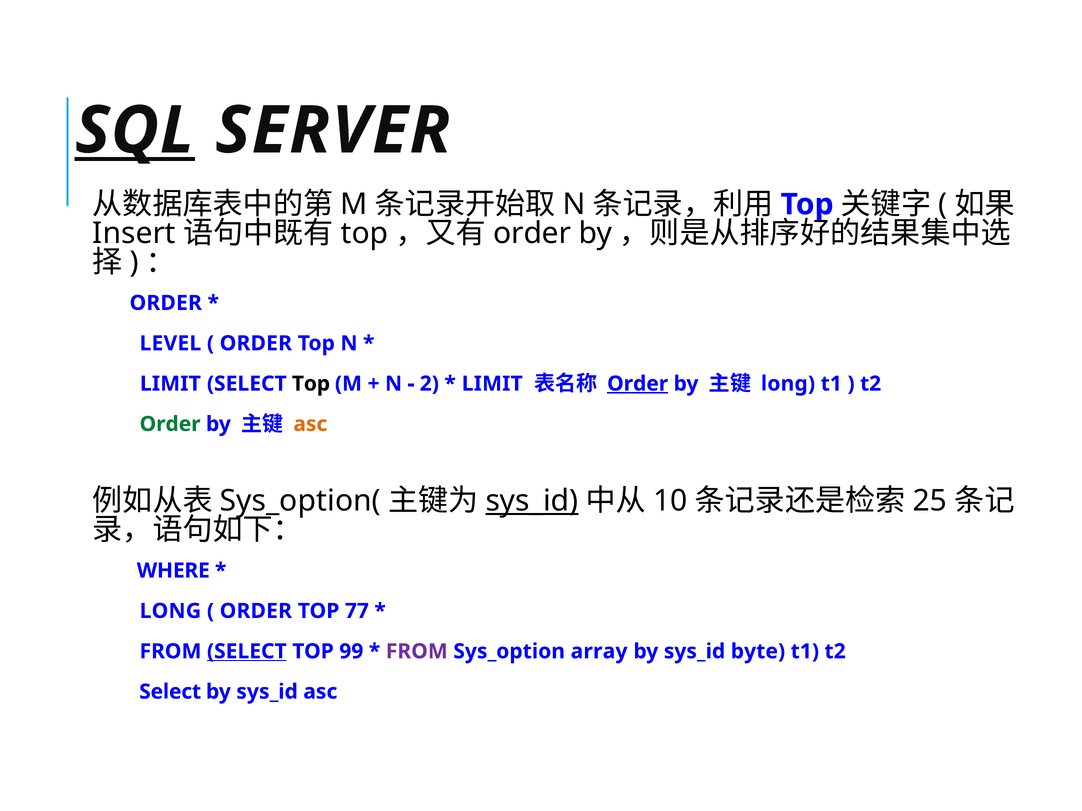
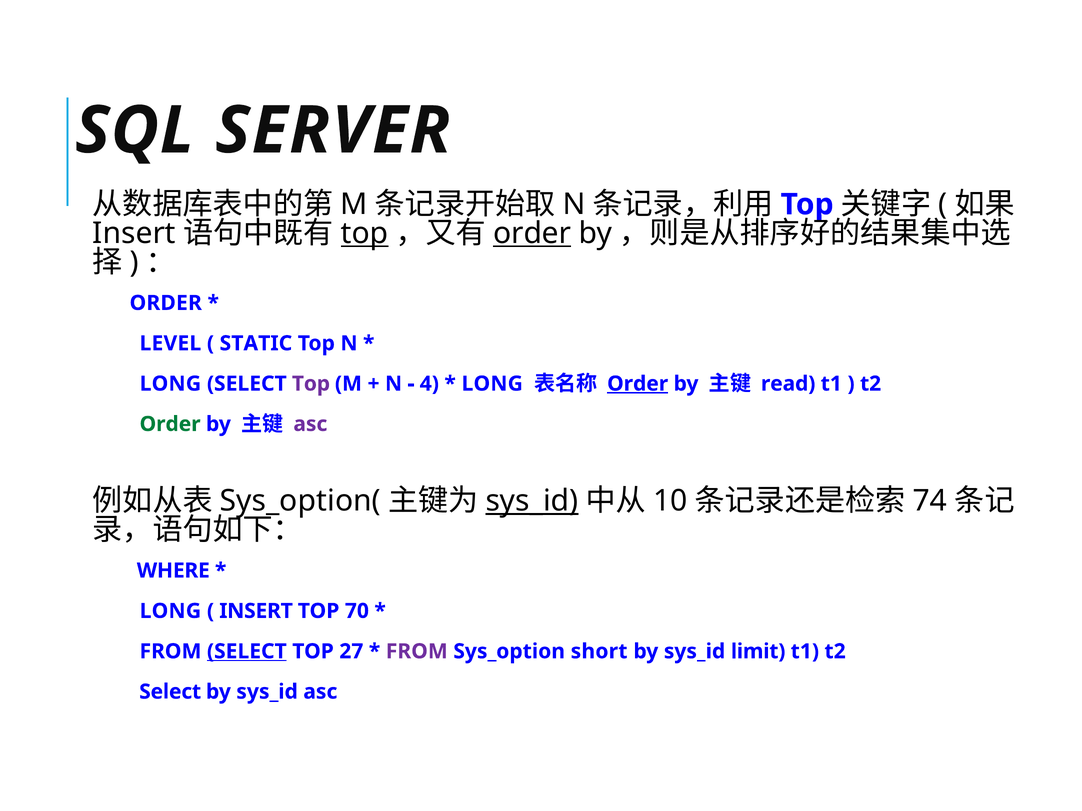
SQL underline: present -> none (135, 131)
top underline: none -> present (365, 233)
order underline: none -> present (532, 233)
ORDER: ORDER -> STATIC (256, 344)
LIMIT: LIMIT -> LONG (170, 384)
Top colour: black -> purple (311, 384)
2: 2 -> 4 (429, 384)
LIMIT: LIMIT -> LONG (492, 384)
long: long -> read (788, 384)
asc colour: orange -> purple (310, 424)
25: 25 -> 74 (930, 501)
ORDER: ORDER -> INSERT (256, 611)
77: 77 -> 70 (357, 611)
99: 99 -> 27 (351, 652)
array: array -> short (599, 652)
byte: byte -> limit (758, 652)
